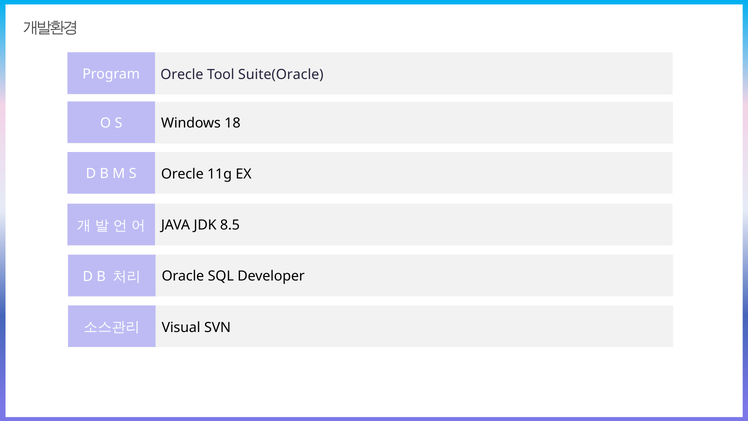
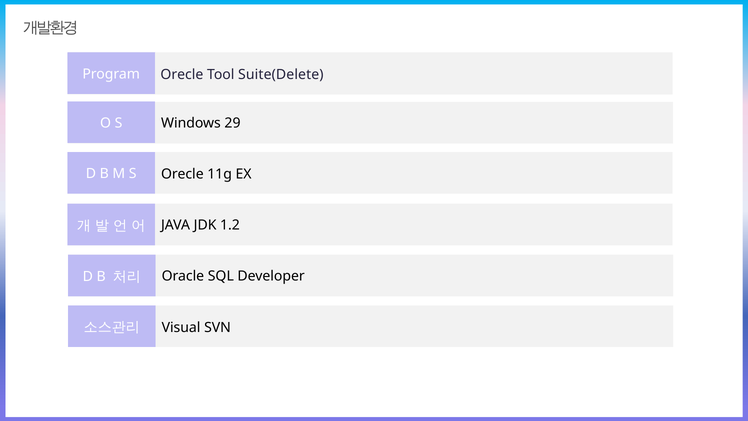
Suite(Oracle: Suite(Oracle -> Suite(Delete (281, 74)
18: 18 -> 29 (233, 123)
8.5: 8.5 -> 1.2 (230, 225)
